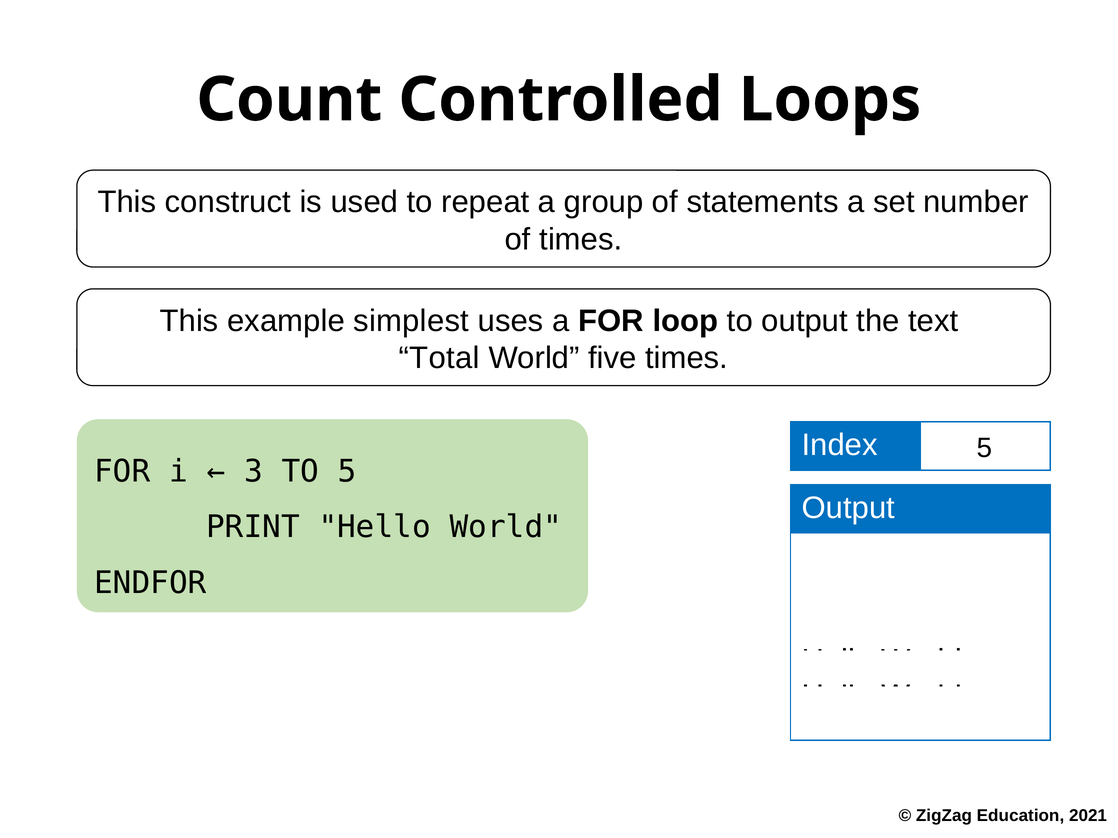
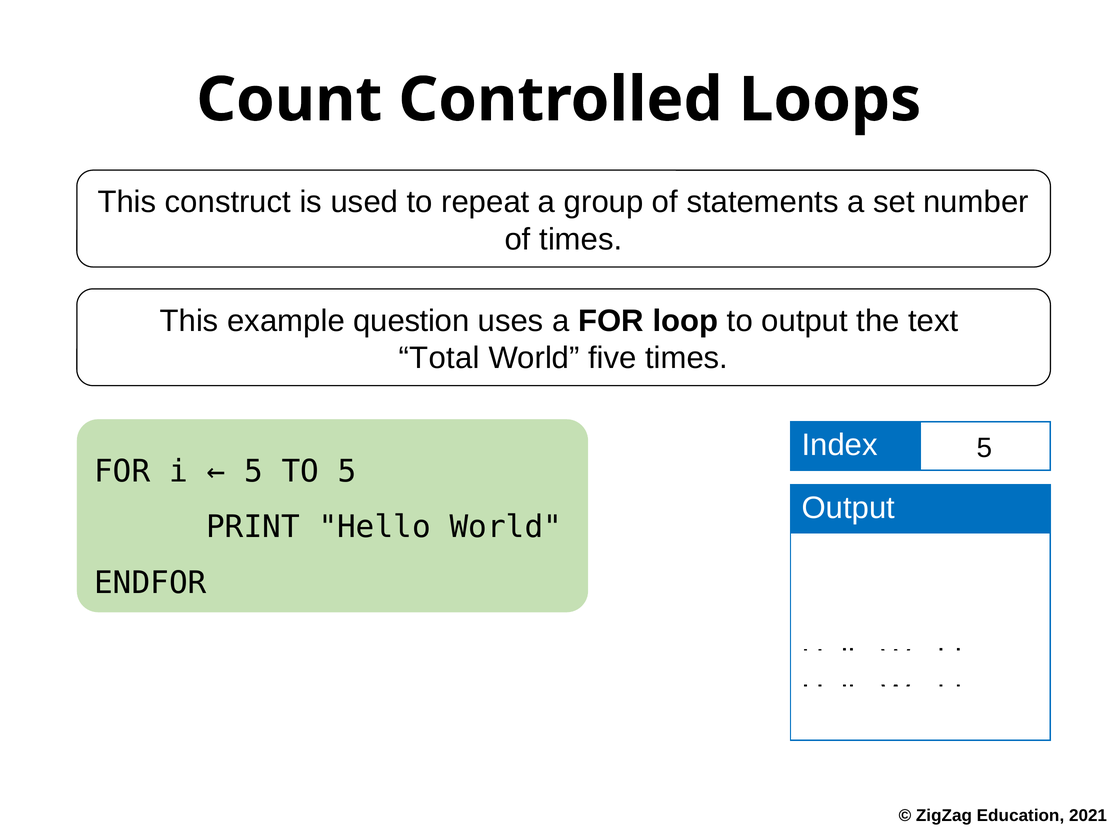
simplest: simplest -> question (411, 321)
3: 3 -> 5 (254, 472)
